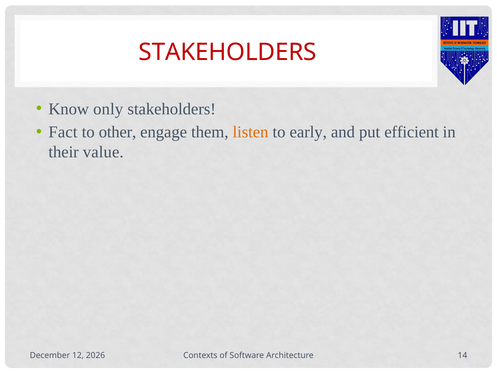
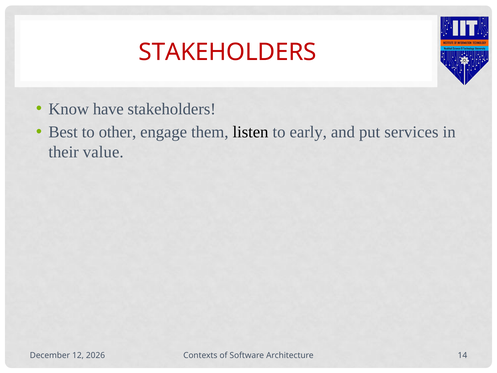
only: only -> have (108, 109)
Fact: Fact -> Best (63, 132)
listen colour: orange -> black (251, 132)
efficient: efficient -> services (411, 132)
